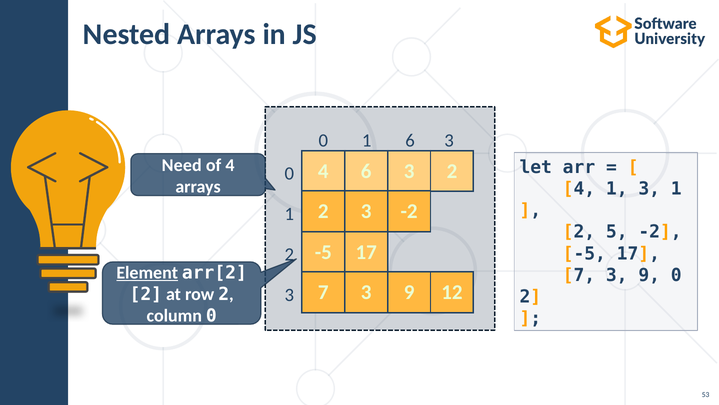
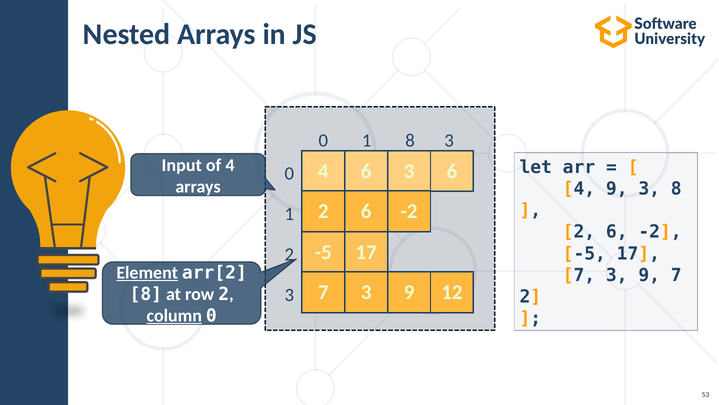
1 6: 6 -> 8 (410, 140)
Need: Need -> Input (182, 165)
3 2: 2 -> 6 (452, 171)
4 1: 1 -> 9 (617, 189)
3 1: 1 -> 8 (676, 189)
3: 3 -> 6 (366, 211)
5: 5 -> 6 (617, 232)
9 0: 0 -> 7 (676, 275)
2: 2 -> 8 (146, 294)
column underline: none -> present (174, 315)
